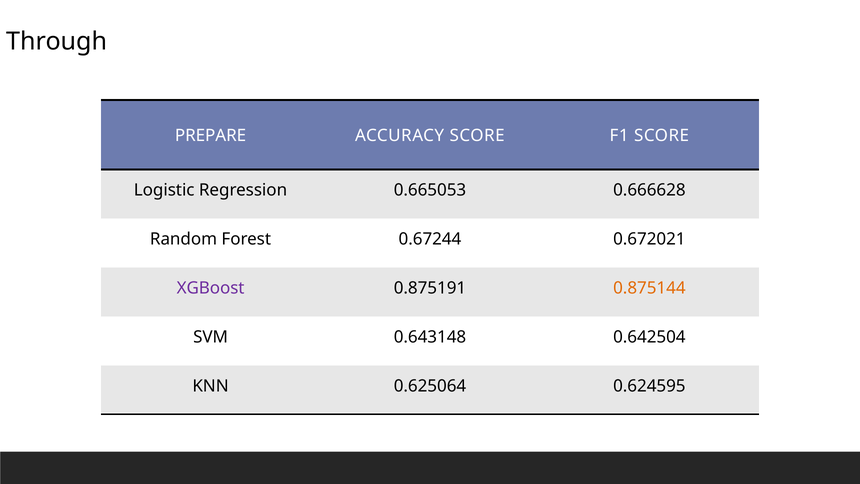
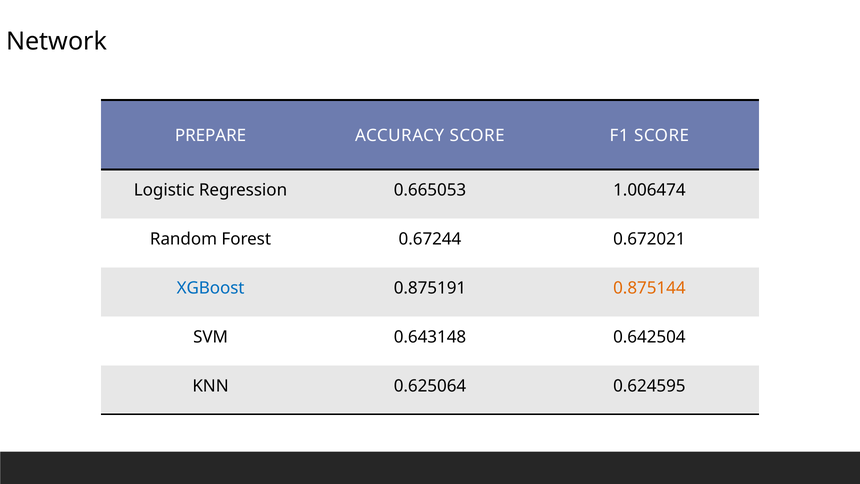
Through: Through -> Network (57, 41)
0.666628: 0.666628 -> 1.006474 (649, 190)
XGBoost colour: purple -> blue (211, 288)
